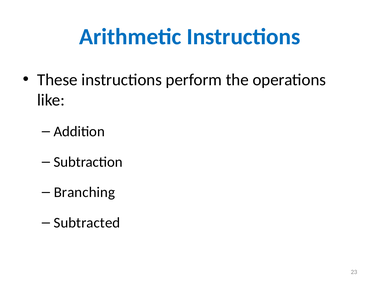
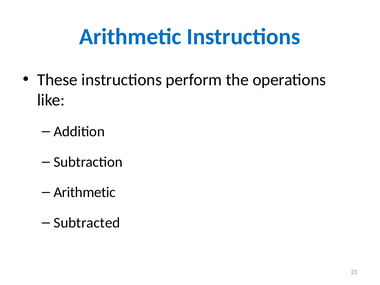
Branching: Branching -> Arithmetic (85, 192)
